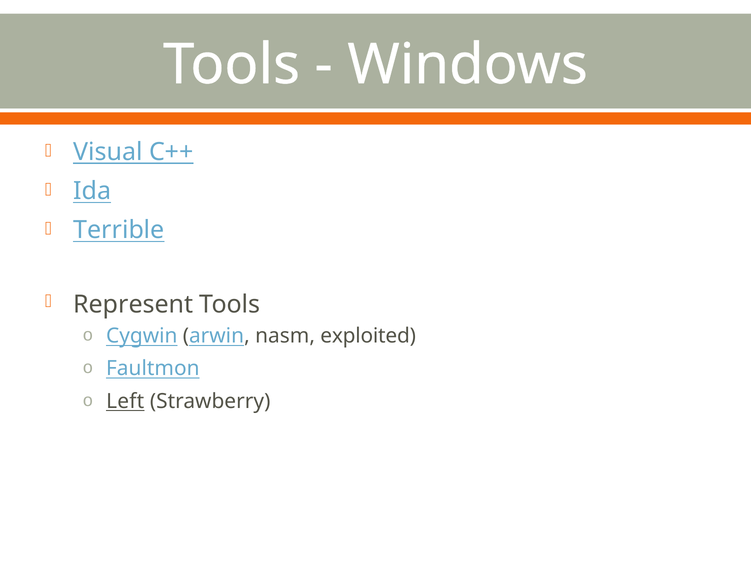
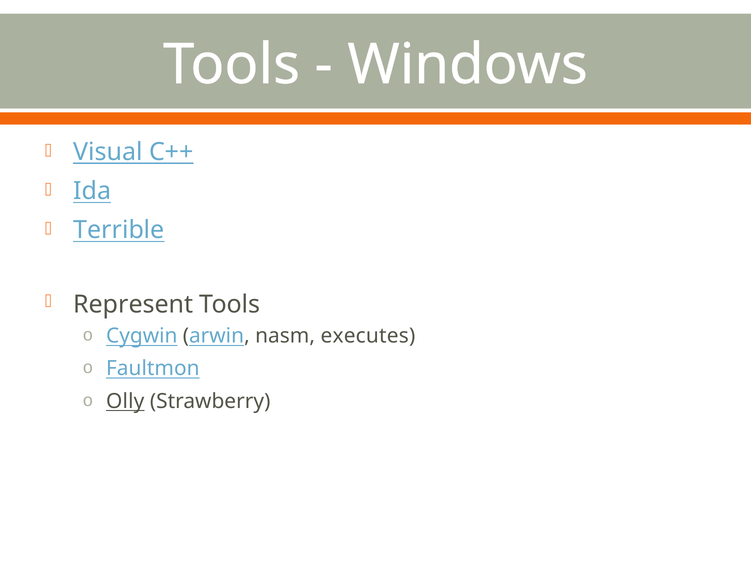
exploited: exploited -> executes (368, 336)
Left: Left -> Olly (125, 401)
